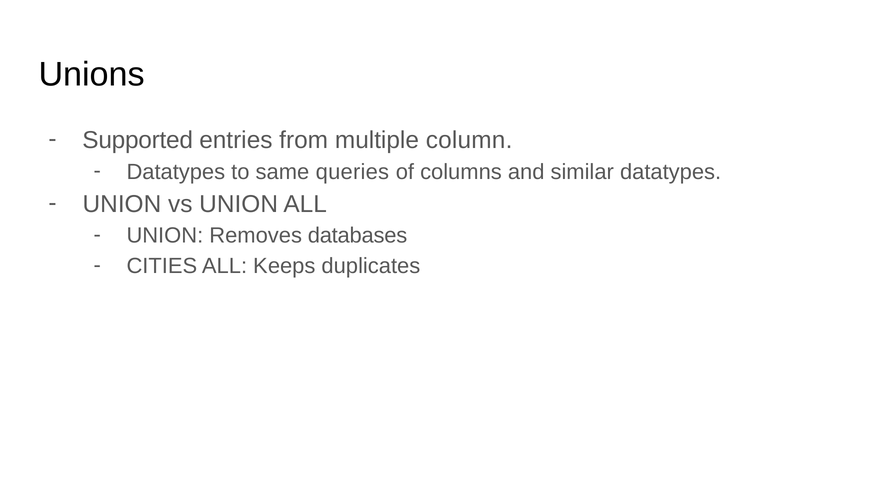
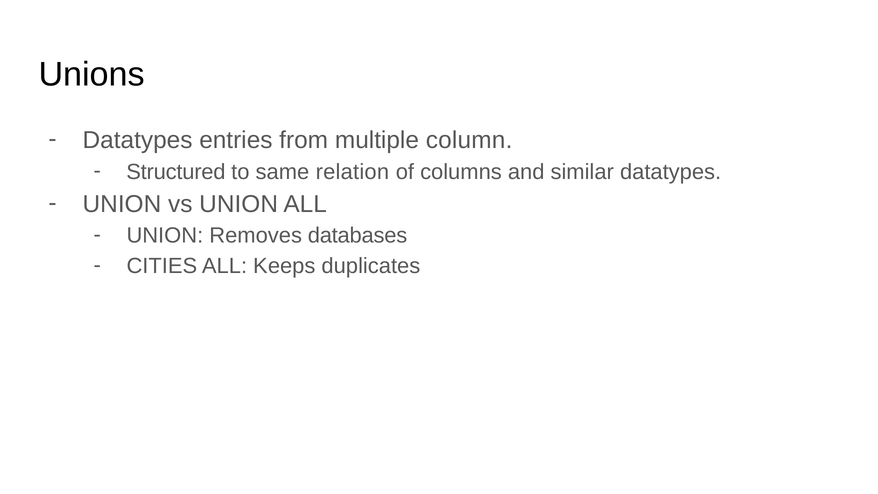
Supported: Supported -> Datatypes (138, 140)
Datatypes: Datatypes -> Structured (176, 172)
queries: queries -> relation (352, 172)
